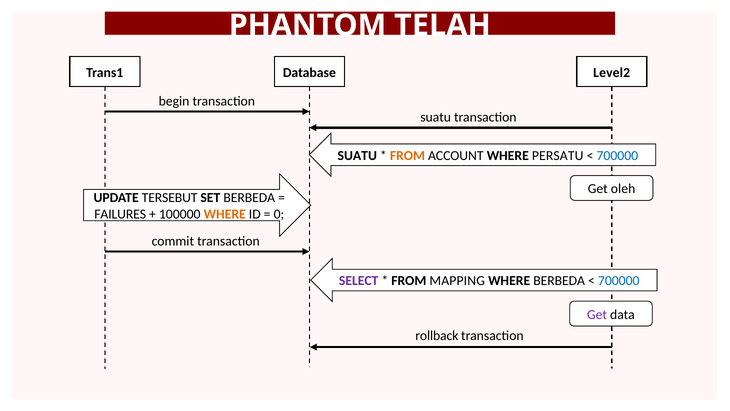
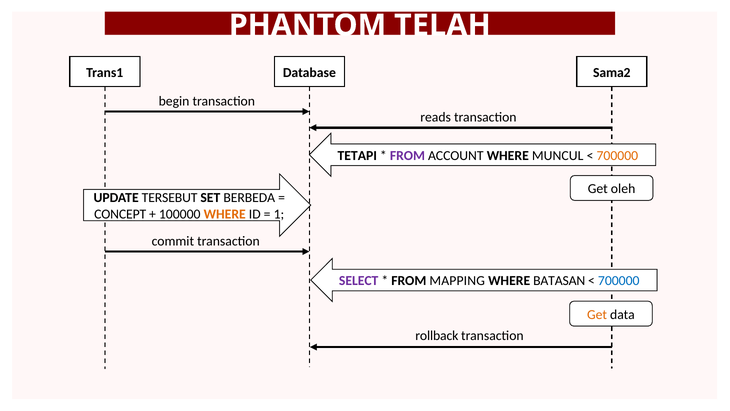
Level2: Level2 -> Sama2 (612, 72)
suatu: suatu -> reads (436, 117)
SUATU: SUATU -> TETAPI (357, 156)
FROM colour: orange -> purple (407, 156)
PERSATU: PERSATU -> MUNCUL (558, 156)
700000 colour: blue -> orange (617, 156)
FAILURES: FAILURES -> CONCEPT (120, 214)
0: 0 -> 1 (279, 214)
WHERE BERBEDA: BERBEDA -> BATASAN (559, 281)
Get colour: purple -> orange (597, 314)
